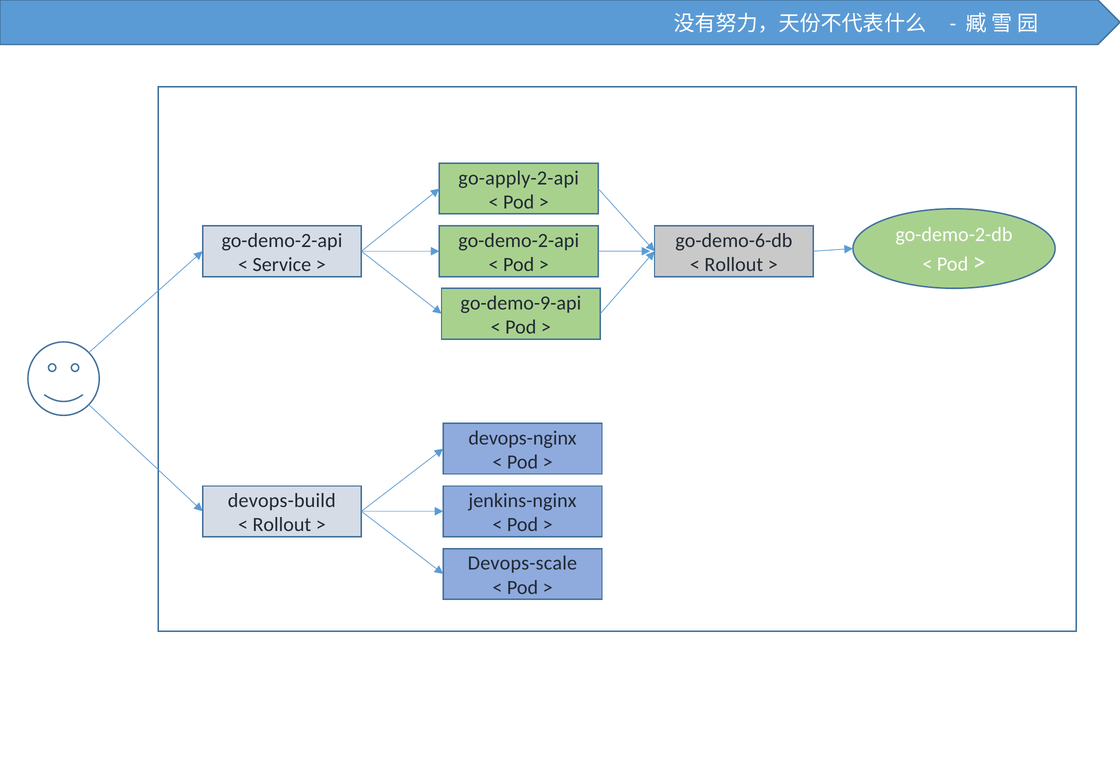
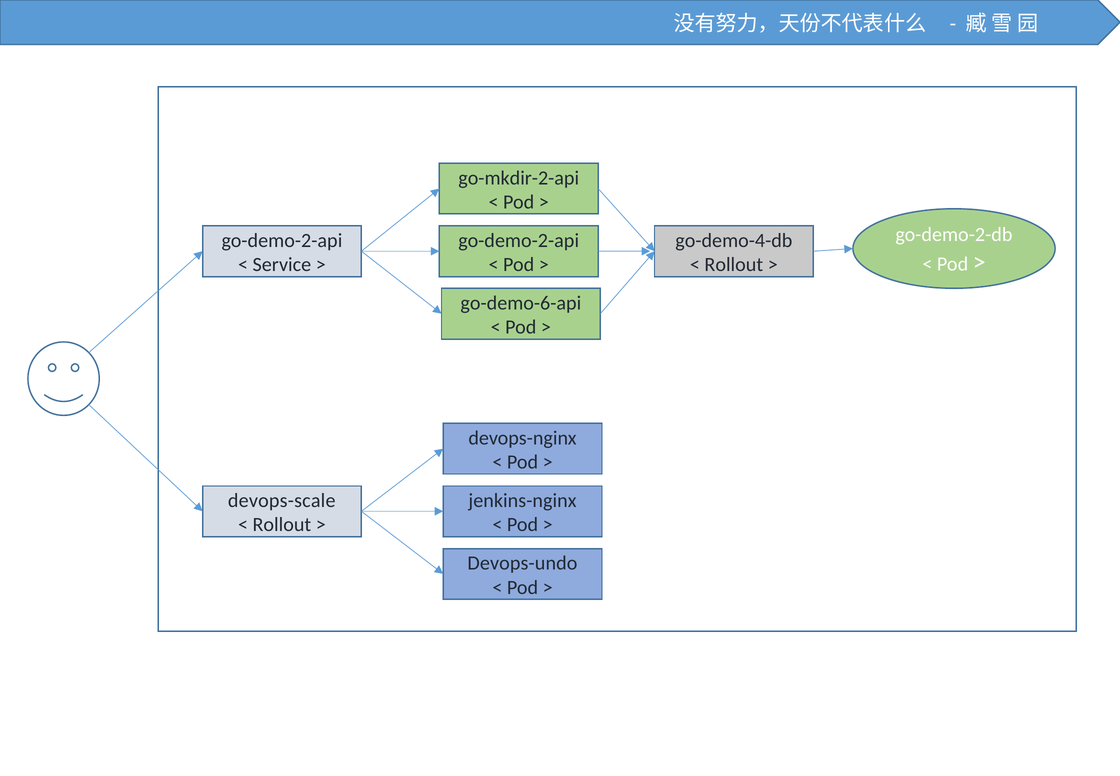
go-apply-2-api: go-apply-2-api -> go-mkdir-2-api (519, 178)
go-demo-6-db: go-demo-6-db -> go-demo-4-db (734, 240)
go-demo-9-api: go-demo-9-api -> go-demo-6-api (521, 303)
devops-build: devops-build -> devops-scale (282, 500)
Devops-scale: Devops-scale -> Devops-undo (522, 563)
